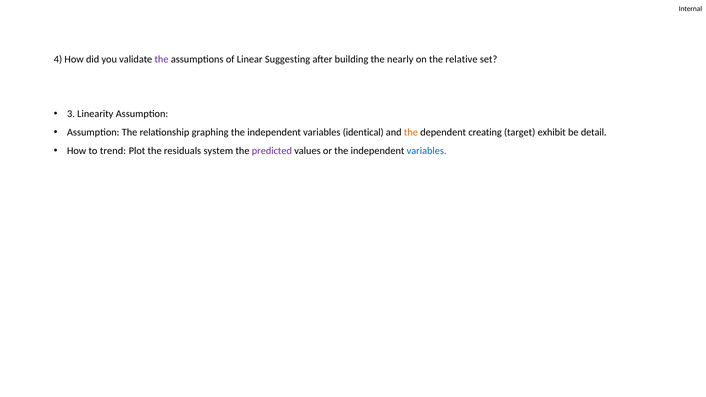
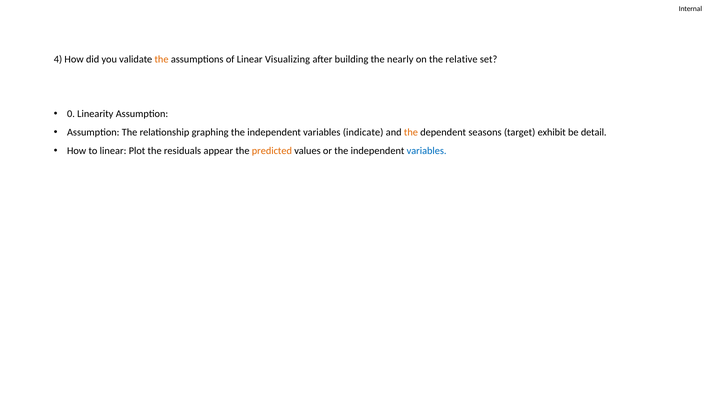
the colour: purple -> orange (162, 59)
Suggesting: Suggesting -> Visualizing (288, 59)
3: 3 -> 0 (71, 114)
identical: identical -> indicate (363, 132)
creating: creating -> seasons (485, 132)
to trend: trend -> linear (113, 151)
system: system -> appear (218, 151)
predicted colour: purple -> orange (272, 151)
